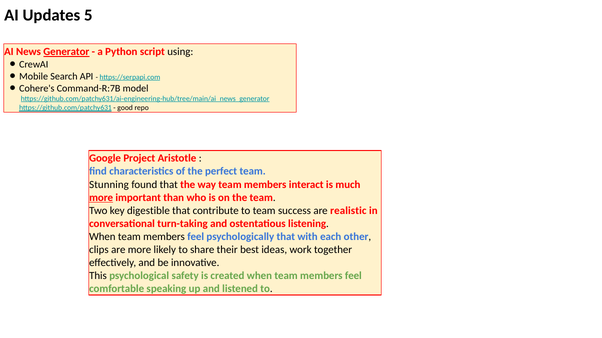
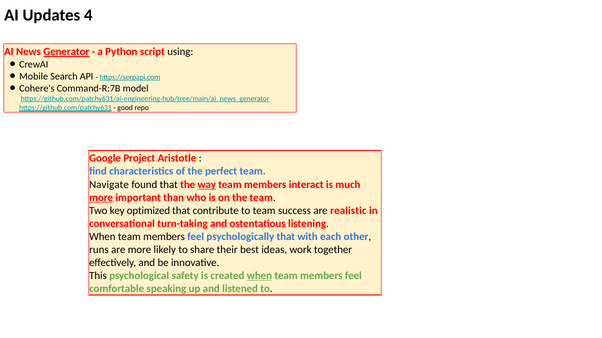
5: 5 -> 4 (88, 15)
Stunning: Stunning -> Navigate (109, 185)
way underline: none -> present (207, 185)
digestible: digestible -> optimized (148, 211)
clips: clips -> runs (99, 250)
when underline: none -> present (259, 276)
